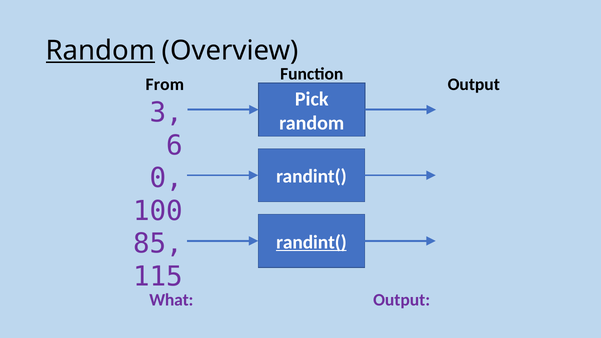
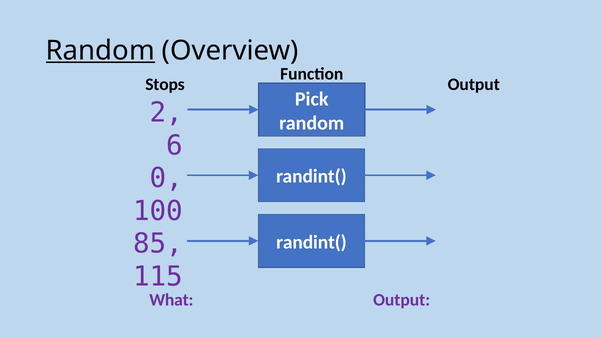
From: From -> Stops (165, 84)
3: 3 -> 2 (166, 113)
randint( underline: present -> none (311, 242)
